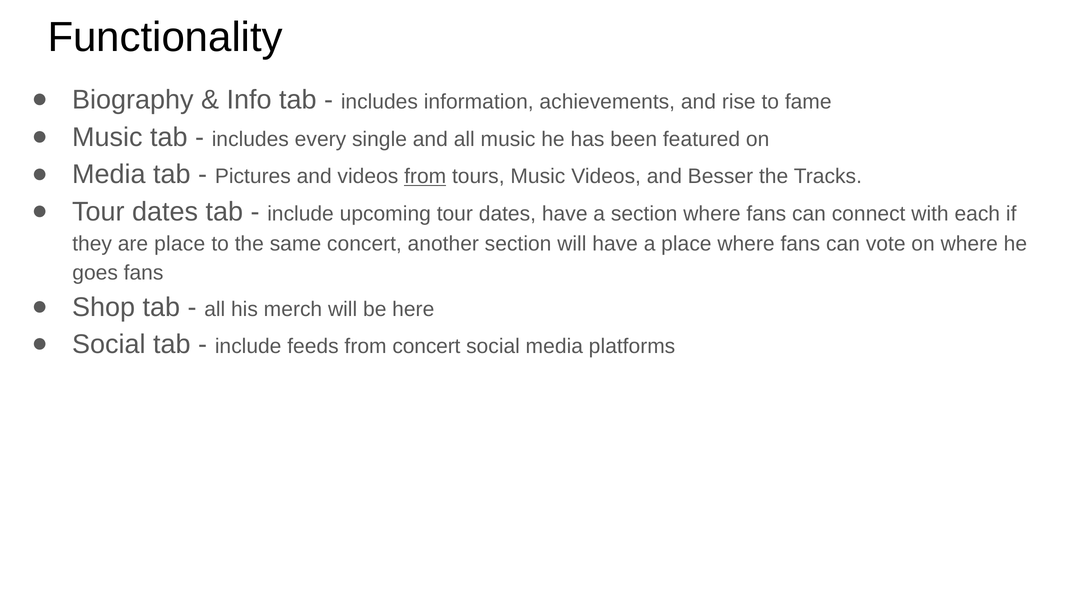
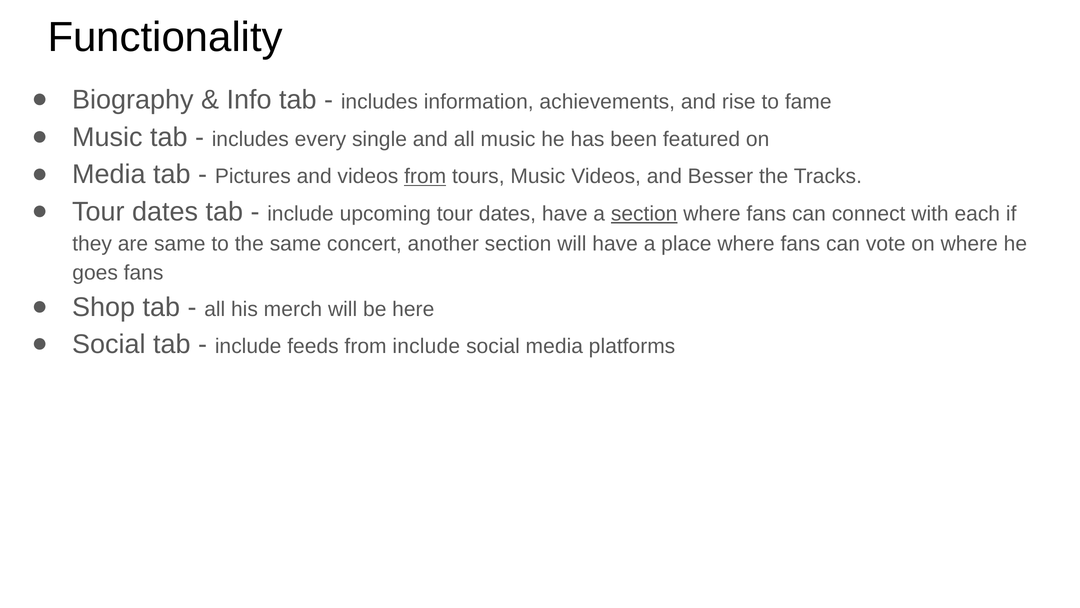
section underline: none -> present (644, 214)
are place: place -> same (180, 244)
from concert: concert -> include (426, 346)
